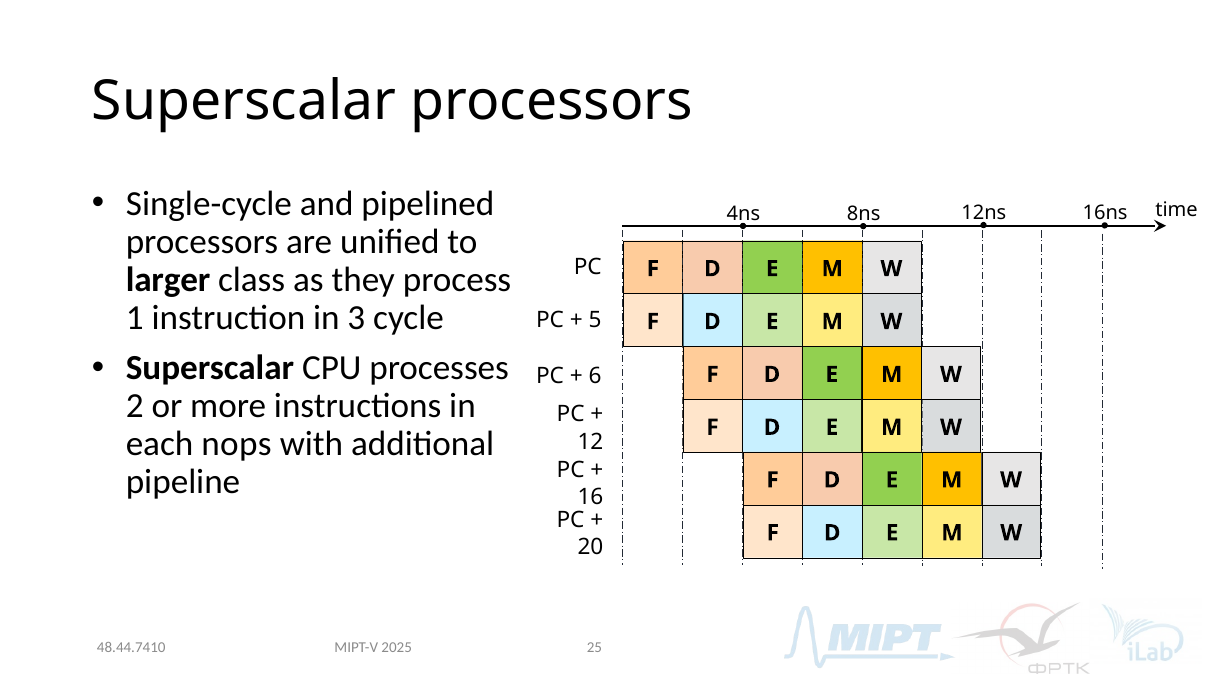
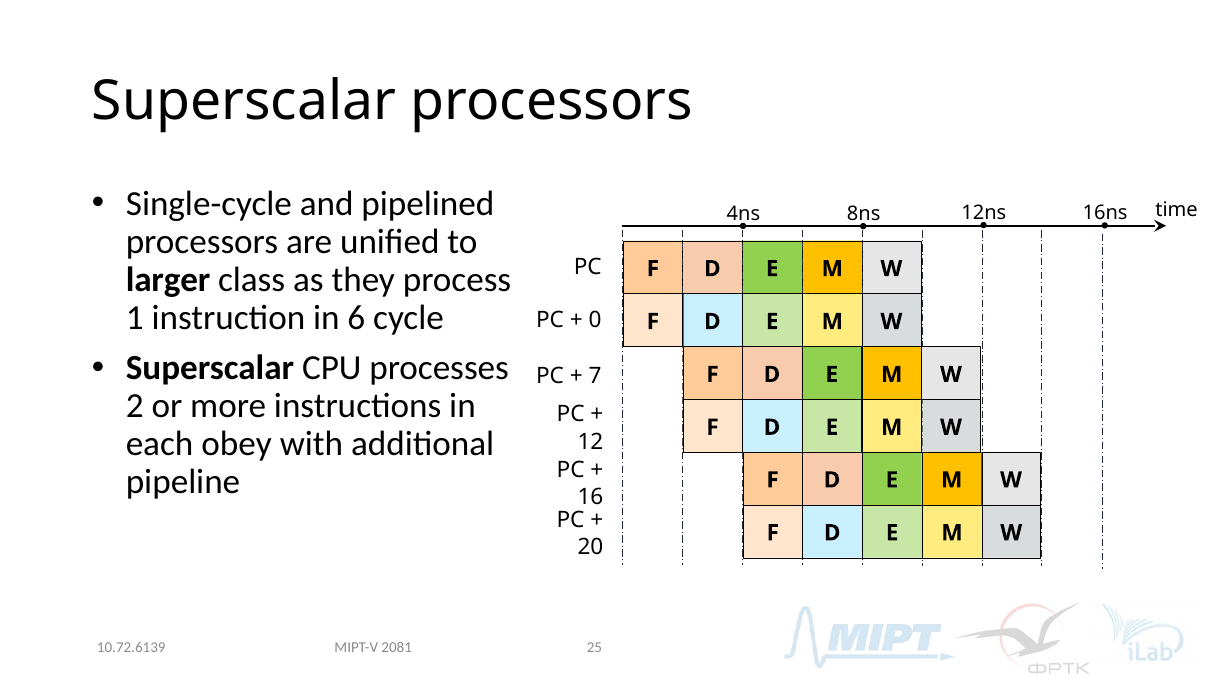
3: 3 -> 6 (356, 318)
5: 5 -> 0 (595, 321)
6: 6 -> 7 (595, 376)
nops: nops -> obey (237, 444)
48.44.7410: 48.44.7410 -> 10.72.6139 (131, 648)
2025: 2025 -> 2081 (397, 648)
